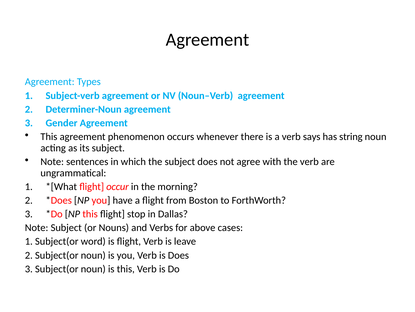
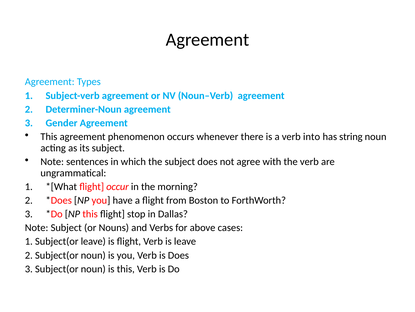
says: says -> into (312, 136)
Subject(or word: word -> leave (93, 241)
